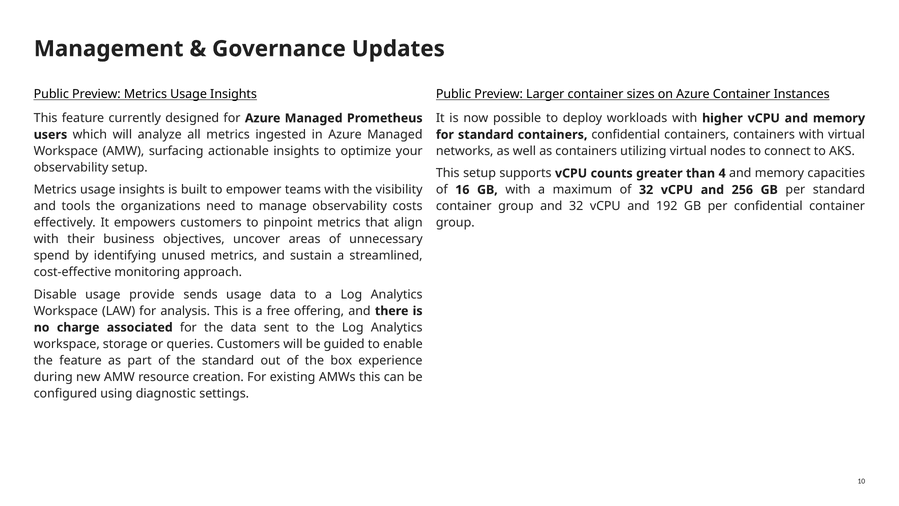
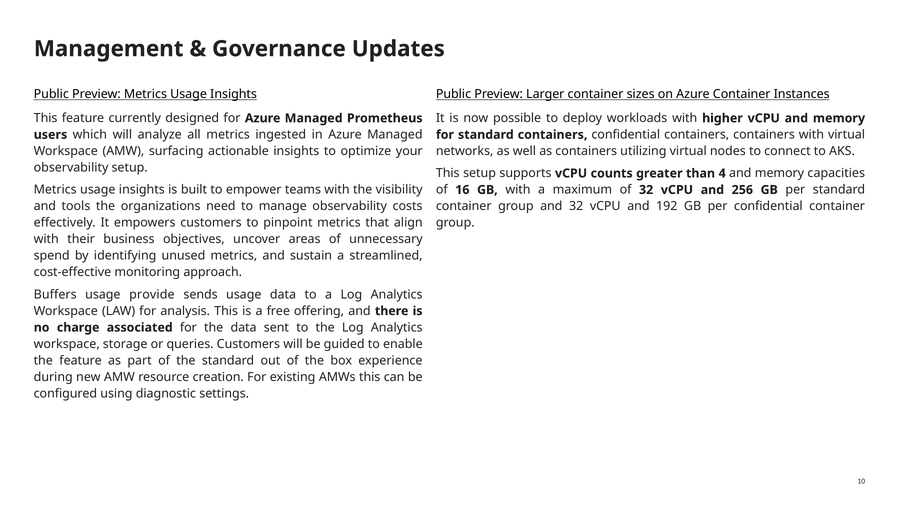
Disable: Disable -> Buffers (55, 294)
